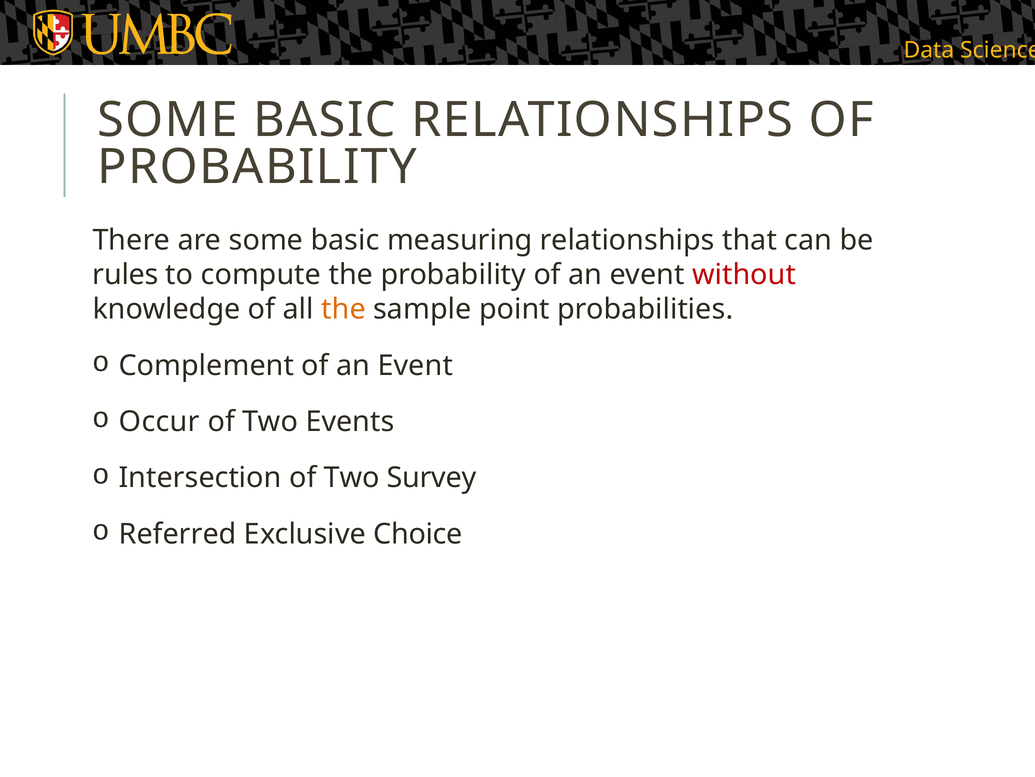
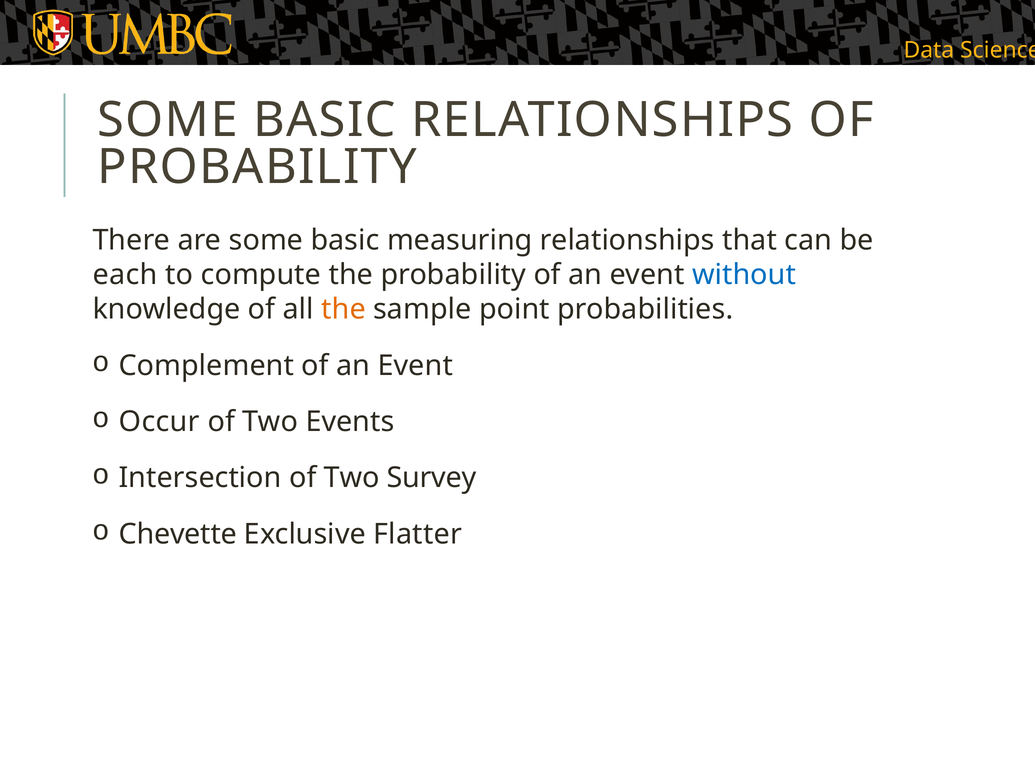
rules: rules -> each (125, 275)
without colour: red -> blue (744, 275)
Referred: Referred -> Chevette (178, 534)
Choice: Choice -> Flatter (418, 534)
